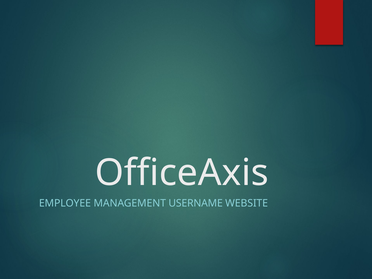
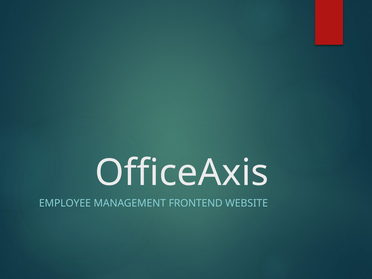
USERNAME: USERNAME -> FRONTEND (196, 203)
